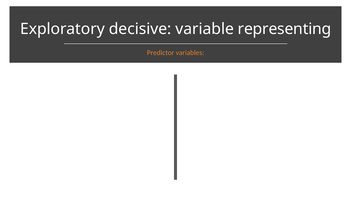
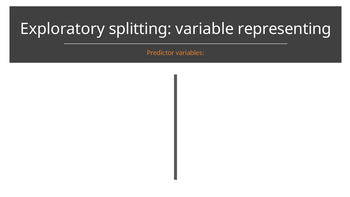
decisive: decisive -> splitting (140, 29)
